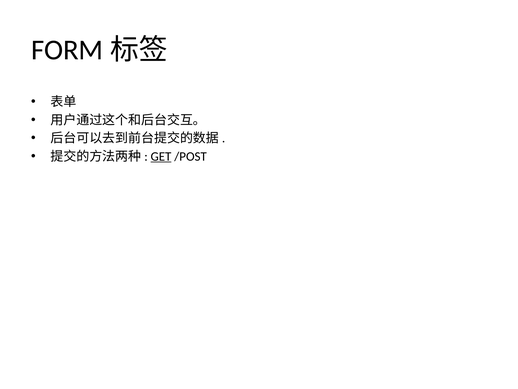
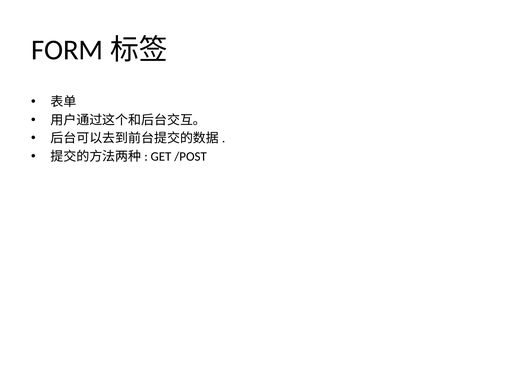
GET underline: present -> none (161, 156)
